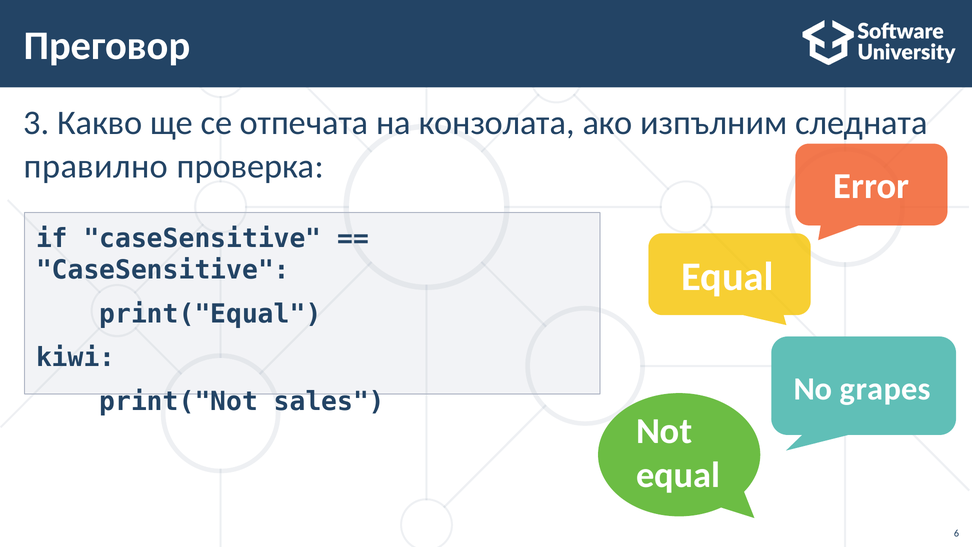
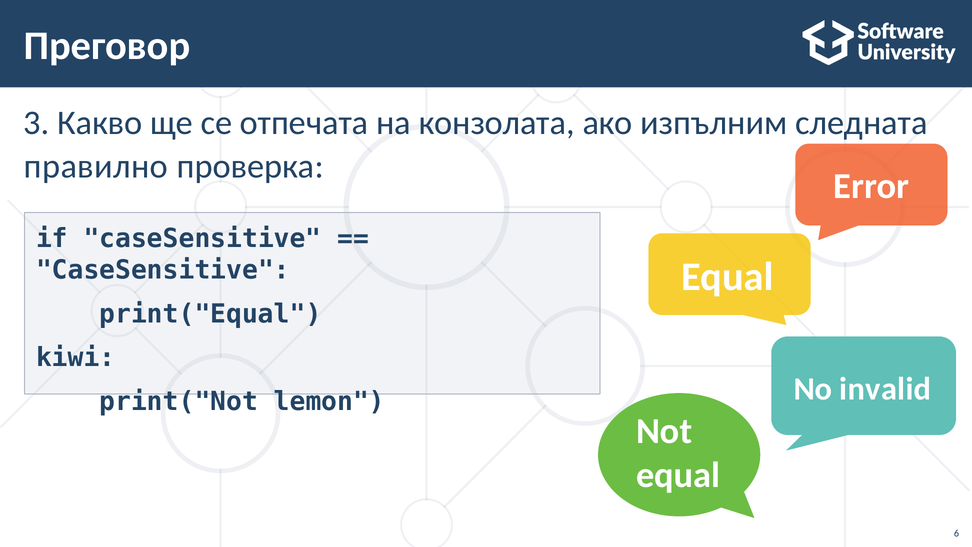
grapes: grapes -> invalid (885, 389)
sales: sales -> lemon (329, 401)
